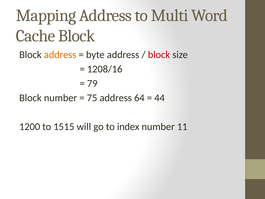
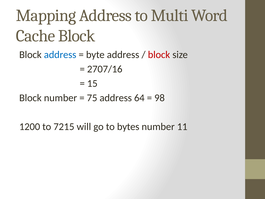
address colour: orange -> blue (60, 55)
1208/16: 1208/16 -> 2707/16 (105, 69)
79: 79 -> 15 (92, 83)
44: 44 -> 98 (160, 98)
1515: 1515 -> 7215 (64, 127)
index: index -> bytes (128, 127)
